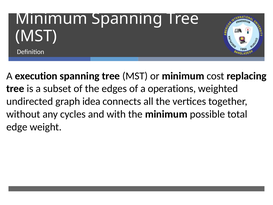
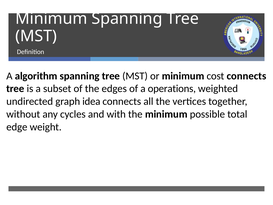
execution: execution -> algorithm (36, 76)
cost replacing: replacing -> connects (246, 76)
